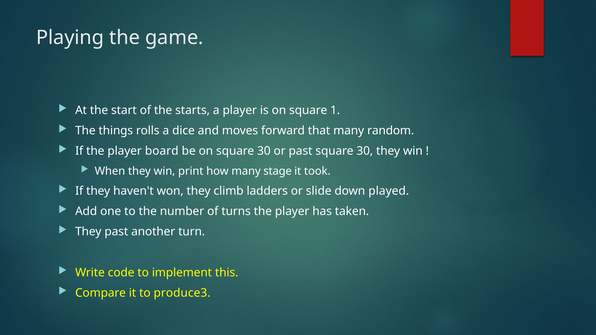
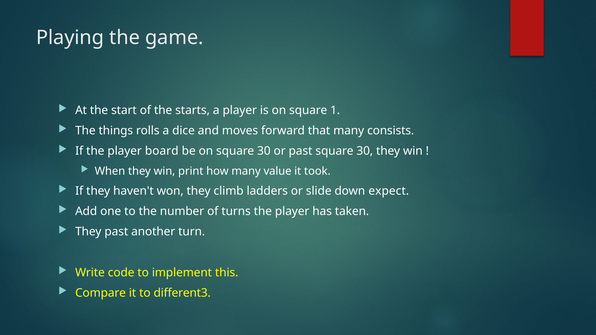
random: random -> consists (391, 131)
stage: stage -> value (278, 171)
played: played -> expect (389, 191)
produce3: produce3 -> different3 (182, 293)
